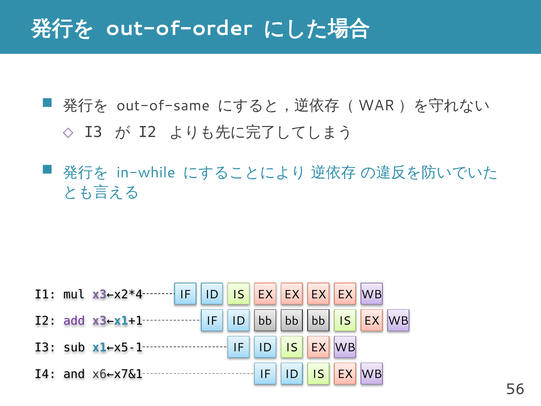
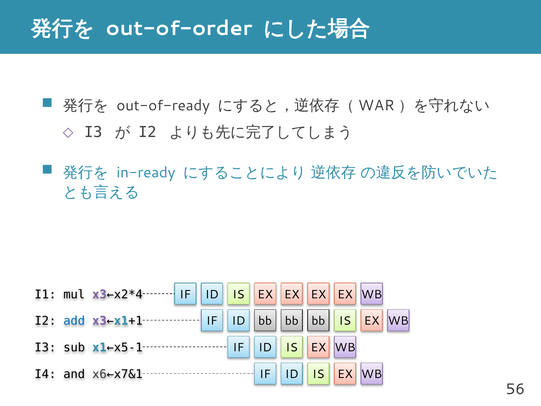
out-of-same: out-of-same -> out-of-ready (163, 106)
in-while: in-while -> in-ready (146, 172)
add colour: purple -> blue (74, 321)
